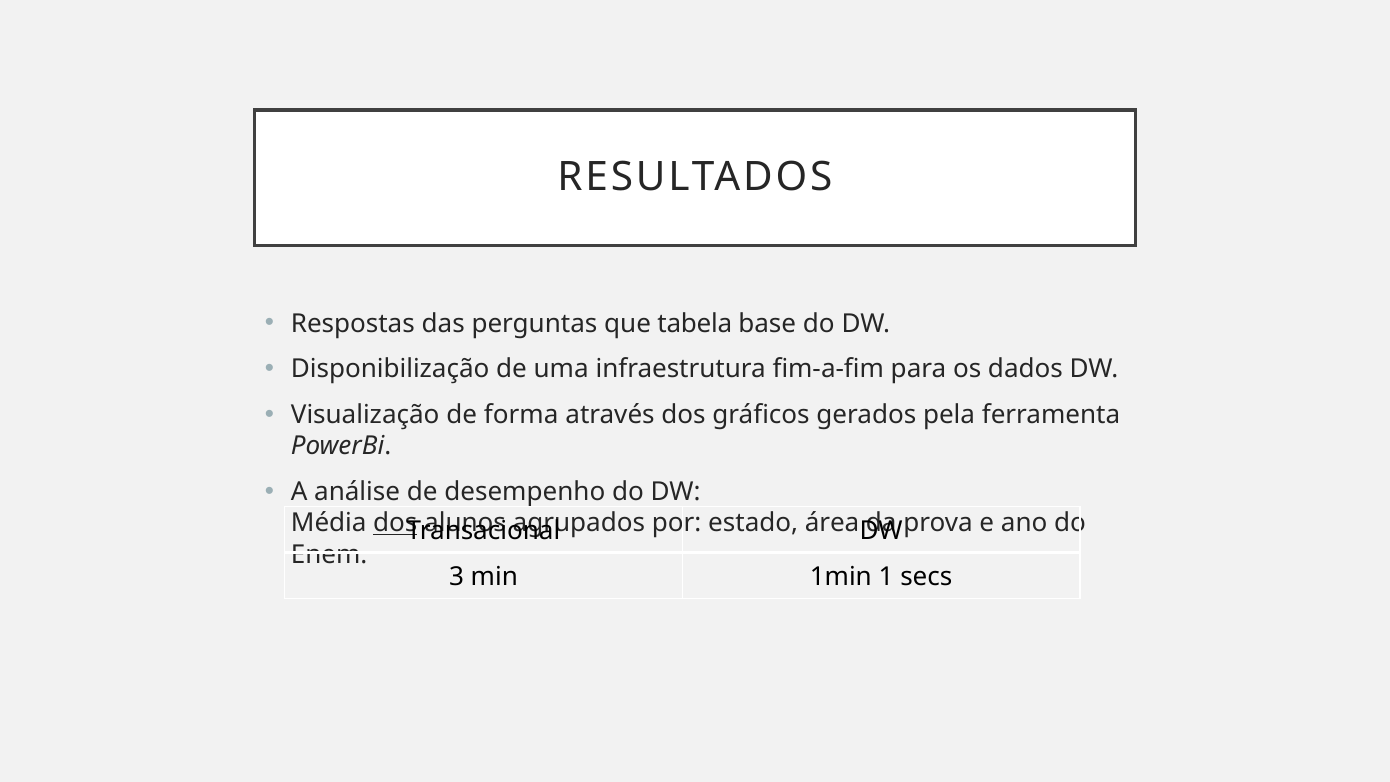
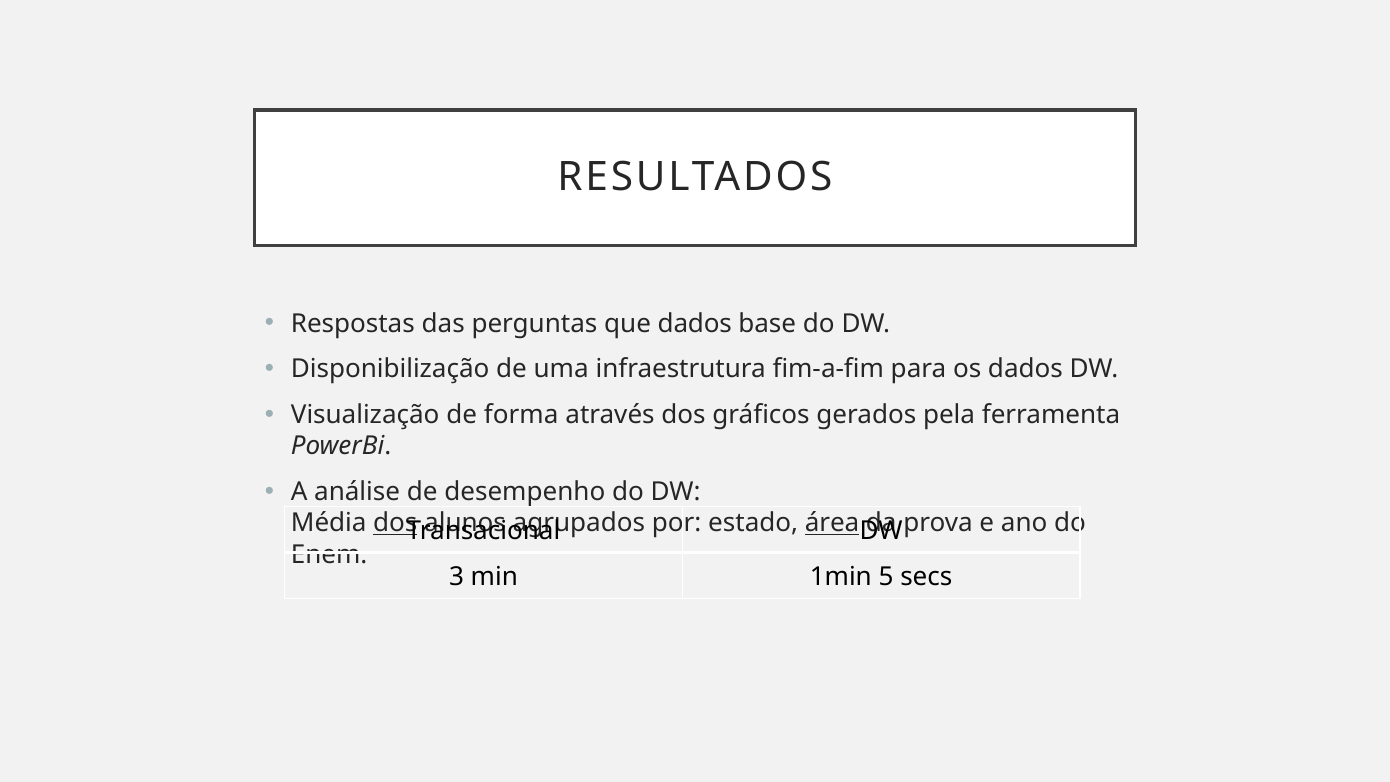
que tabela: tabela -> dados (695, 323)
área underline: none -> present (832, 523)
1: 1 -> 5 (886, 577)
